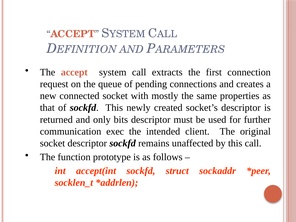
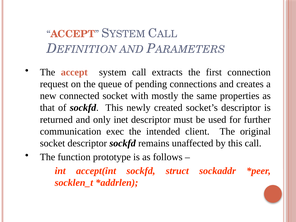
bits: bits -> inet (121, 120)
